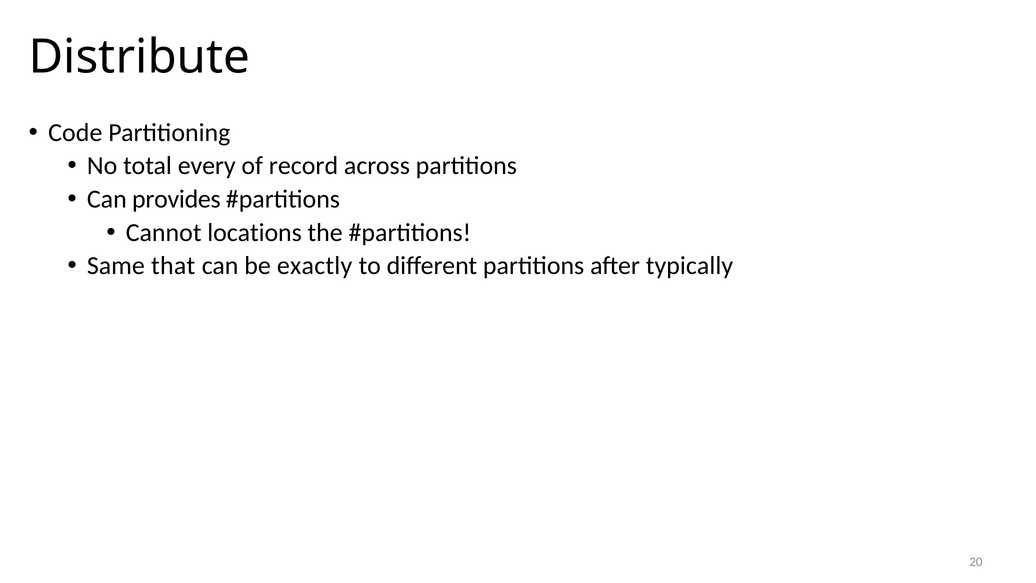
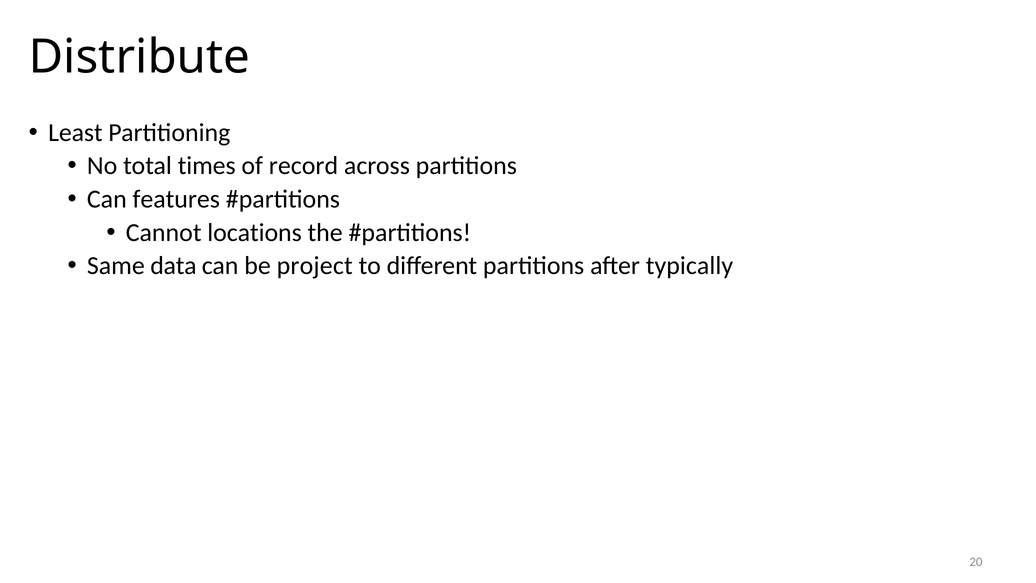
Code: Code -> Least (75, 132)
every: every -> times (207, 166)
provides: provides -> features (176, 199)
that: that -> data (173, 266)
exactly: exactly -> project (315, 266)
